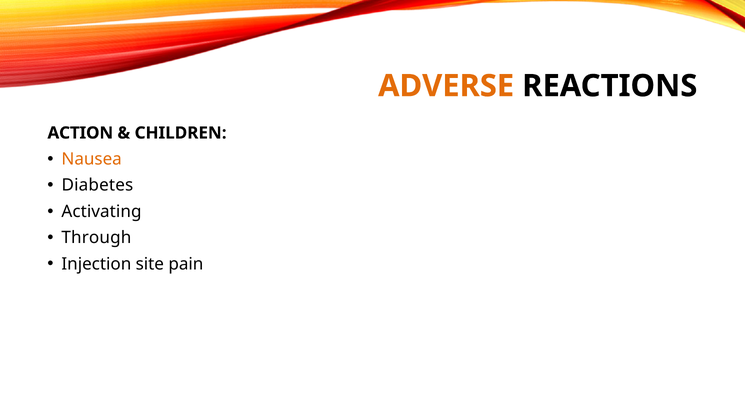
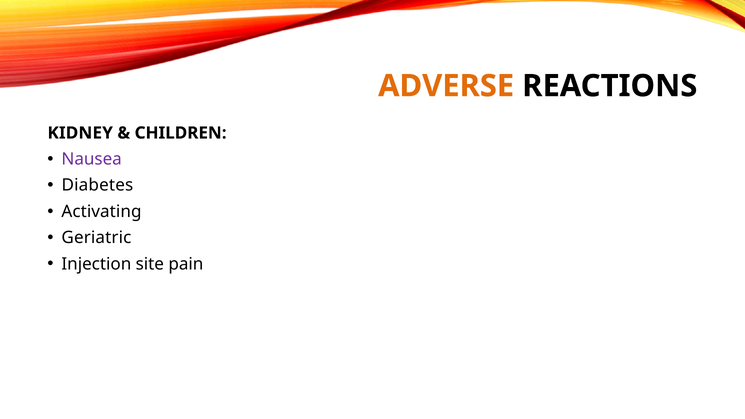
ACTION: ACTION -> KIDNEY (80, 133)
Nausea colour: orange -> purple (92, 159)
Through: Through -> Geriatric (96, 238)
